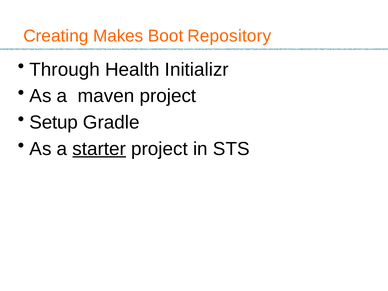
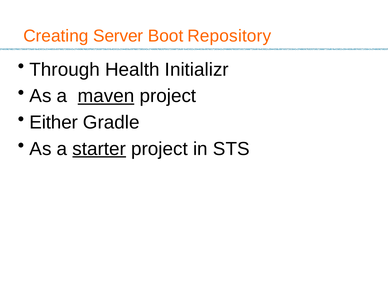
Makes: Makes -> Server (118, 36)
maven underline: none -> present (106, 96)
Setup: Setup -> Either (54, 122)
